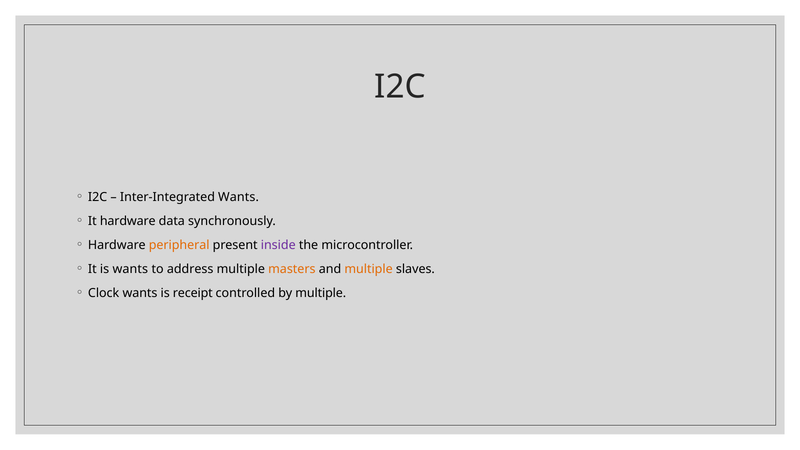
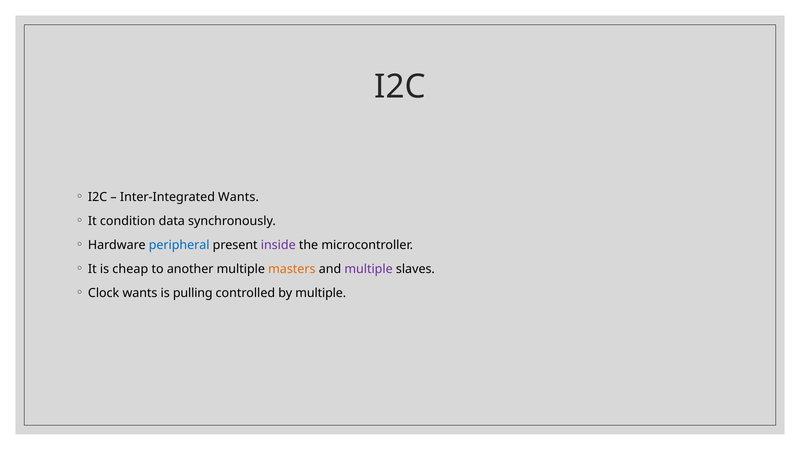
It hardware: hardware -> condition (128, 221)
peripheral colour: orange -> blue (179, 245)
is wants: wants -> cheap (130, 269)
address: address -> another (190, 269)
multiple colour: orange -> purple (369, 269)
receipt: receipt -> pulling (193, 293)
